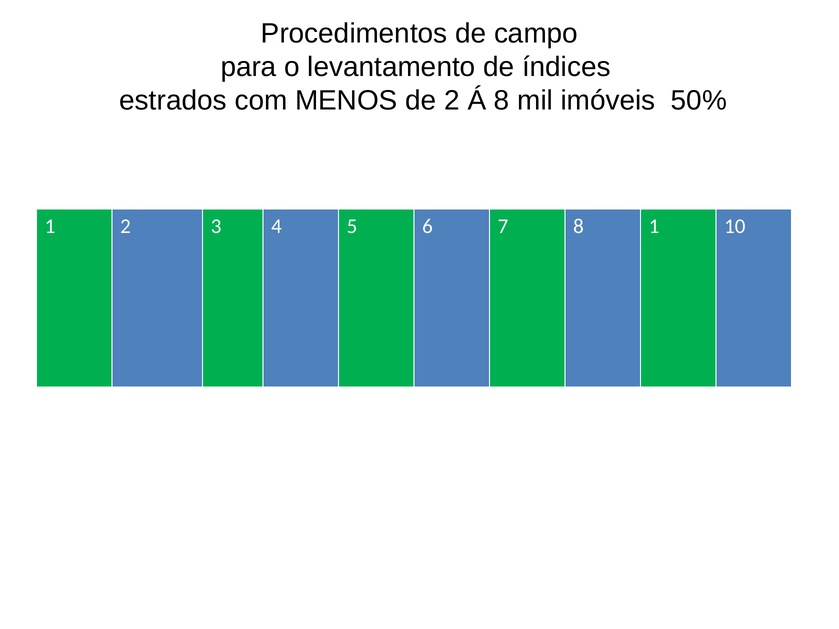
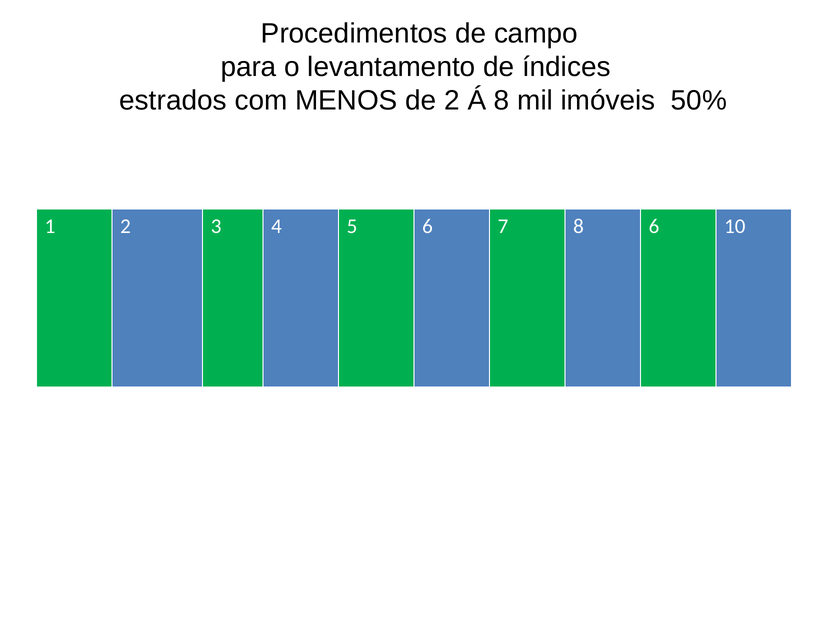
8 1: 1 -> 6 (654, 226)
